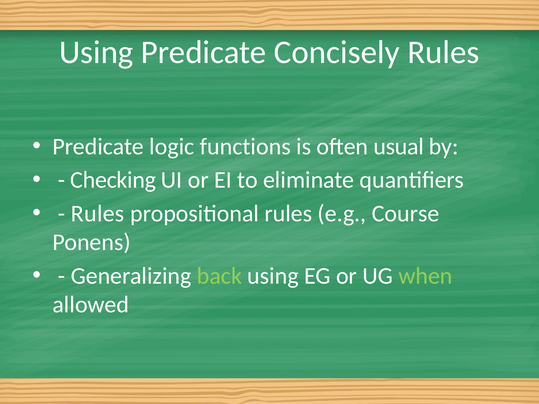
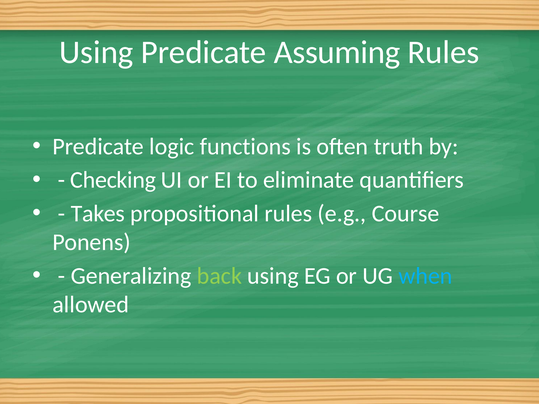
Concisely: Concisely -> Assuming (337, 52)
usual: usual -> truth (398, 147)
Rules: Rules -> Takes (98, 214)
when colour: light green -> light blue (425, 276)
